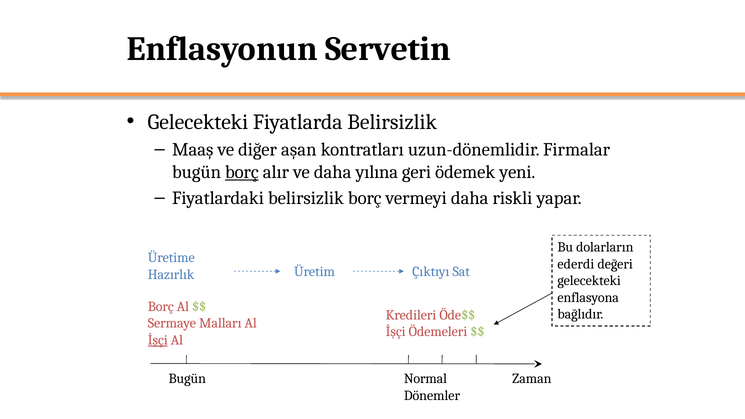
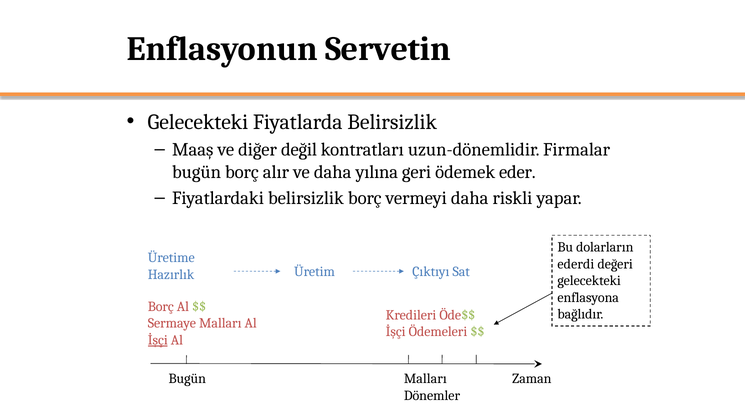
aşan: aşan -> değil (299, 150)
borç underline: present -> none (242, 172)
yeni: yeni -> eder (517, 172)
Bugün Normal: Normal -> Malları (425, 379)
